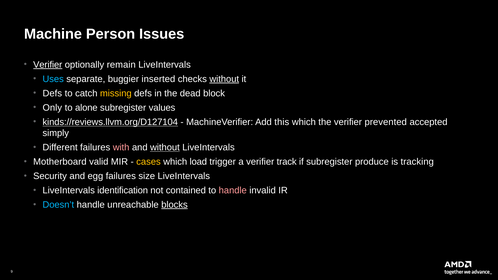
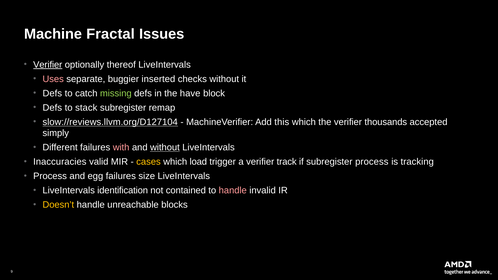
Person: Person -> Fractal (110, 34)
remain: remain -> thereof (121, 65)
Uses colour: light blue -> pink (53, 79)
without underline: present -> none (224, 79)
missing colour: yellow -> light green (116, 93)
dead: dead -> have (190, 93)
Only: Only -> Defs (52, 108)
alone: alone -> stack (86, 108)
values: values -> remap (162, 108)
kinds://reviews.llvm.org/D127104: kinds://reviews.llvm.org/D127104 -> slow://reviews.llvm.org/D127104 (110, 122)
prevented: prevented -> thousands (386, 122)
Motherboard: Motherboard -> Inaccuracies (60, 162)
subregister produce: produce -> process (372, 162)
Security: Security -> Process (50, 176)
Doesn’t colour: light blue -> yellow (58, 205)
blocks underline: present -> none (174, 205)
